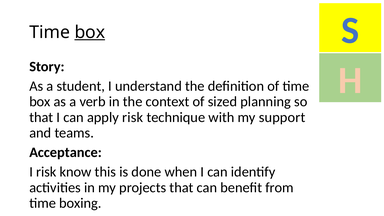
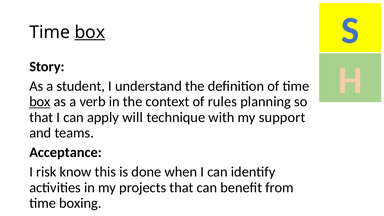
box underline: none -> present (40, 102)
sized: sized -> rules (222, 102)
apply risk: risk -> will (133, 117)
